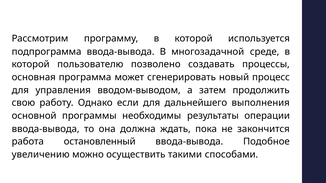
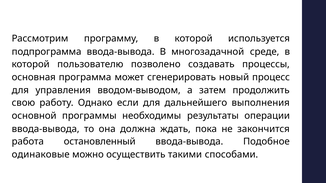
увеличению: увеличению -> одинаковые (41, 155)
